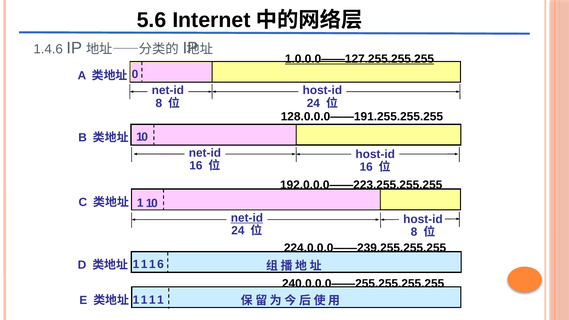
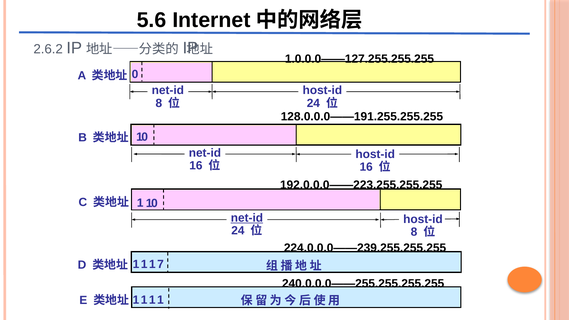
1.4.6: 1.4.6 -> 2.6.2 (48, 49)
1.0.0.0——127.255.255.255 underline: present -> none (359, 59)
6: 6 -> 7 (160, 264)
